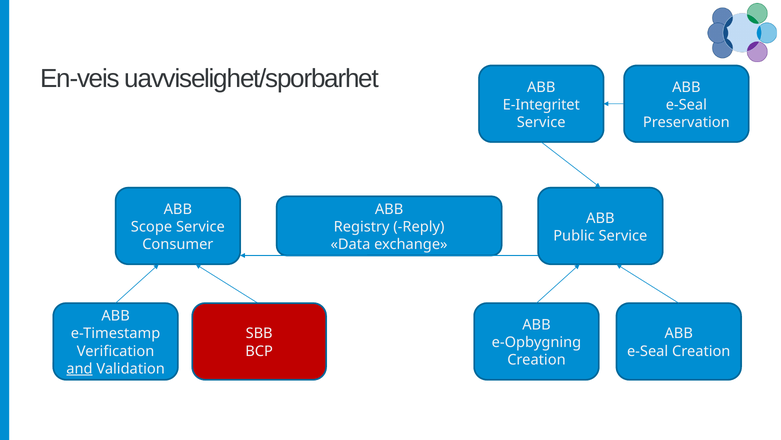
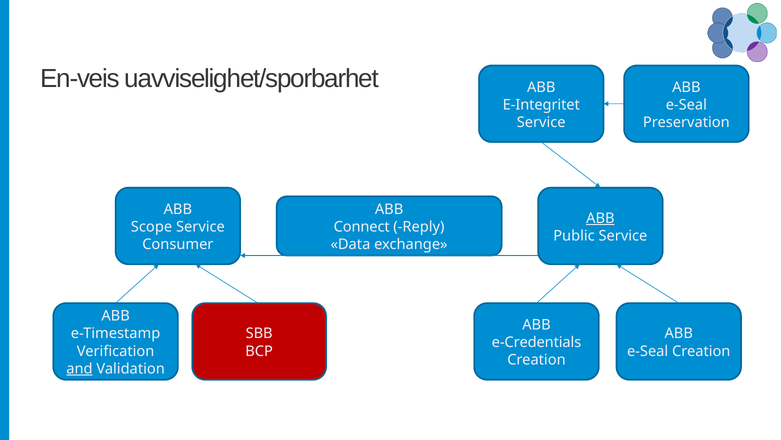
ABB underline: none -> present (600, 218)
Registry: Registry -> Connect (362, 227)
e-Opbygning: e-Opbygning -> e-Credentials (537, 342)
